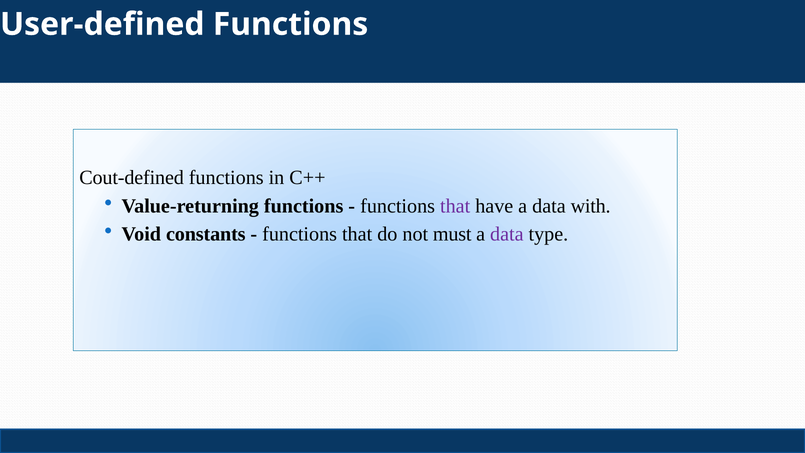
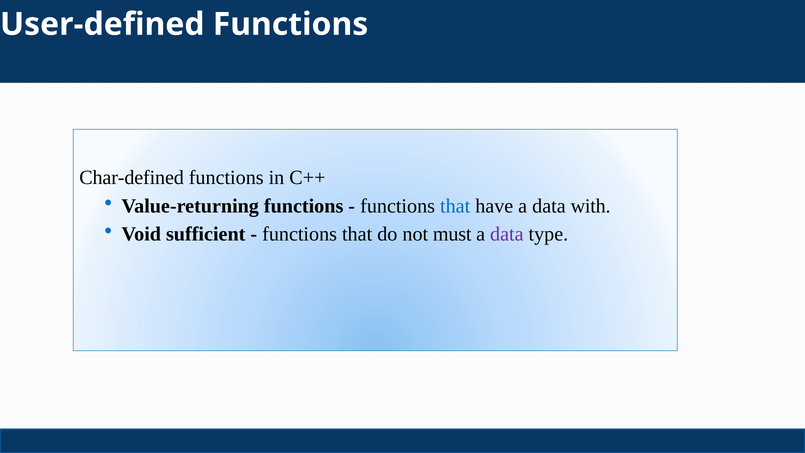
Cout-defined: Cout-defined -> Char-defined (132, 178)
that colour: purple -> blue (455, 206)
constants: constants -> sufficient (206, 234)
